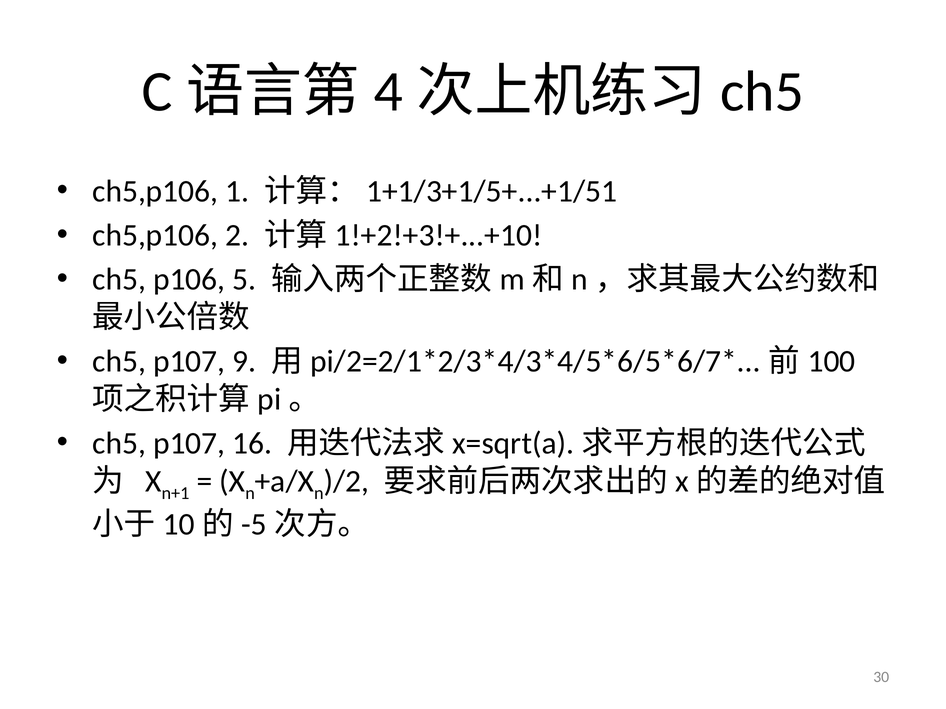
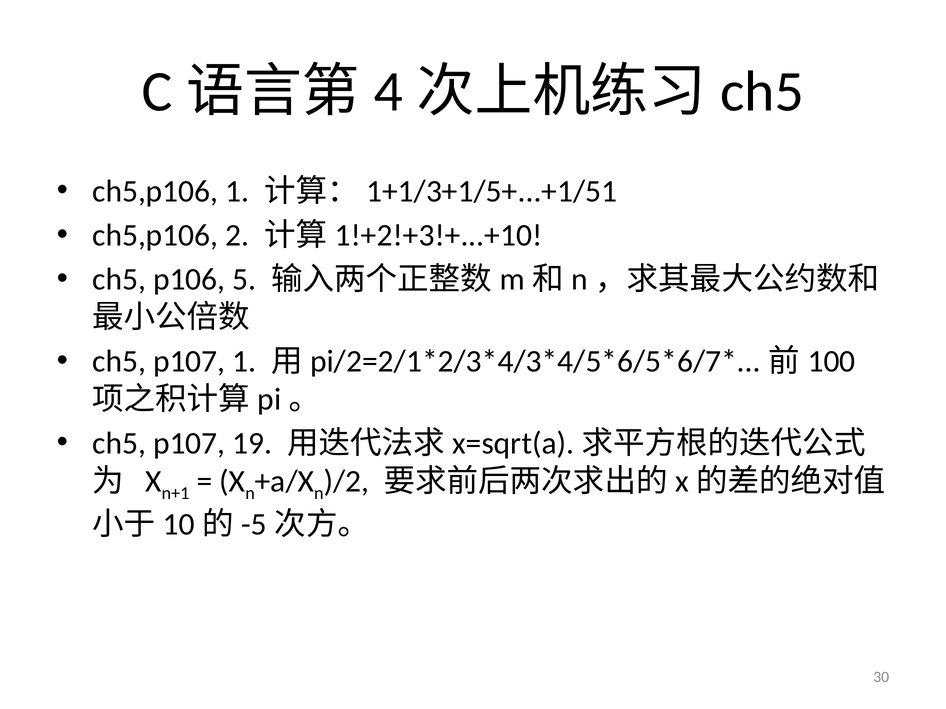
p107 9: 9 -> 1 (244, 362)
16: 16 -> 19 (252, 444)
